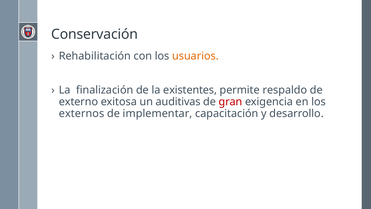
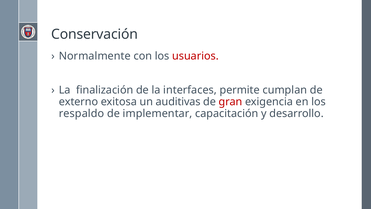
Rehabilitación: Rehabilitación -> Normalmente (95, 56)
usuarios colour: orange -> red (195, 56)
existentes: existentes -> interfaces (190, 90)
respaldo: respaldo -> cumplan (285, 90)
externos: externos -> respaldo (82, 113)
